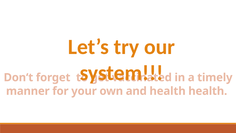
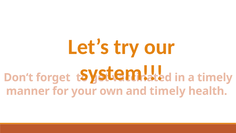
and health: health -> timely (168, 91)
